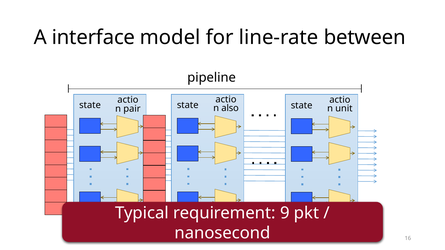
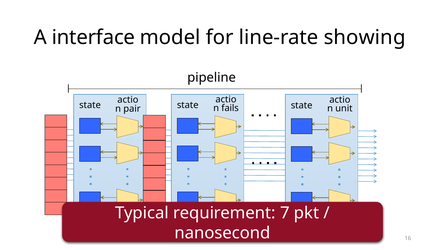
between: between -> showing (365, 37)
also: also -> fails (230, 108)
9: 9 -> 7 (285, 213)
